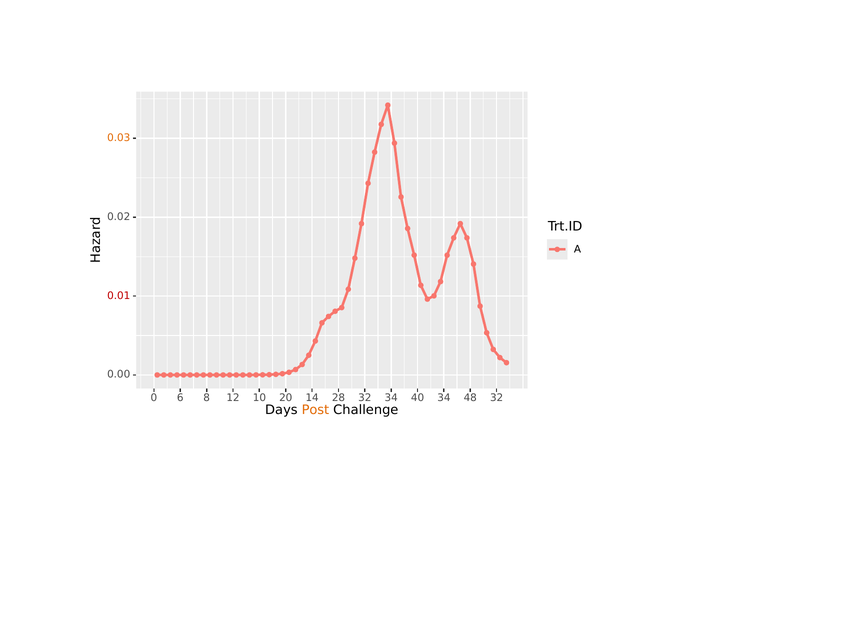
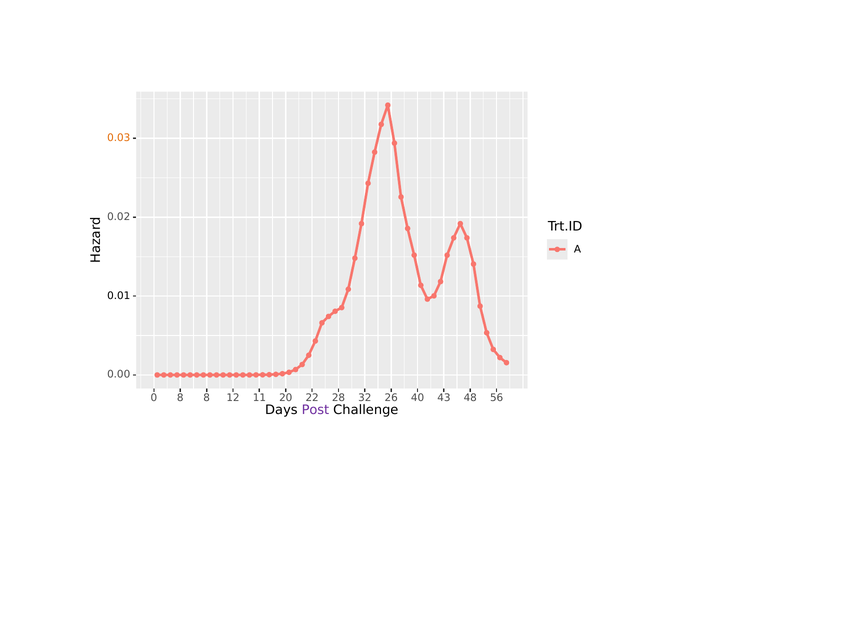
0.01 colour: red -> black (119, 296)
0 6: 6 -> 8 (180, 398)
10: 10 -> 11 (259, 398)
14: 14 -> 22 (312, 398)
32 34: 34 -> 26 (391, 398)
40 34: 34 -> 43 (444, 398)
48 32: 32 -> 56 (497, 398)
Post colour: orange -> purple (315, 410)
